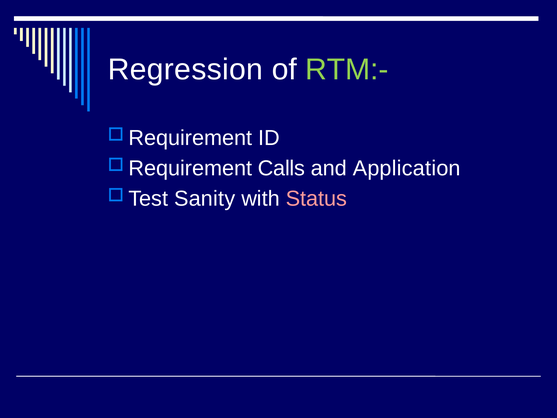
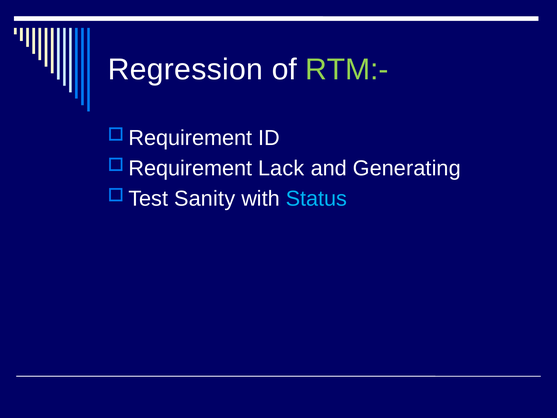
Calls: Calls -> Lack (281, 168)
Application: Application -> Generating (407, 168)
Status colour: pink -> light blue (316, 199)
